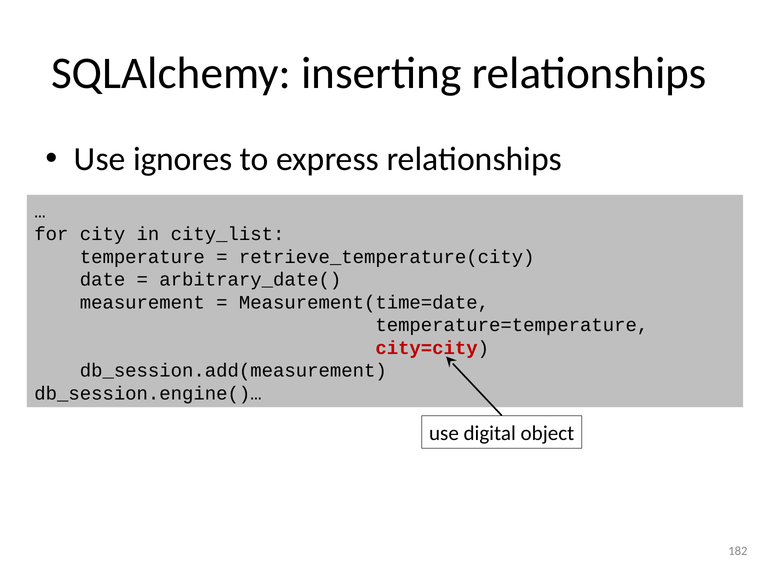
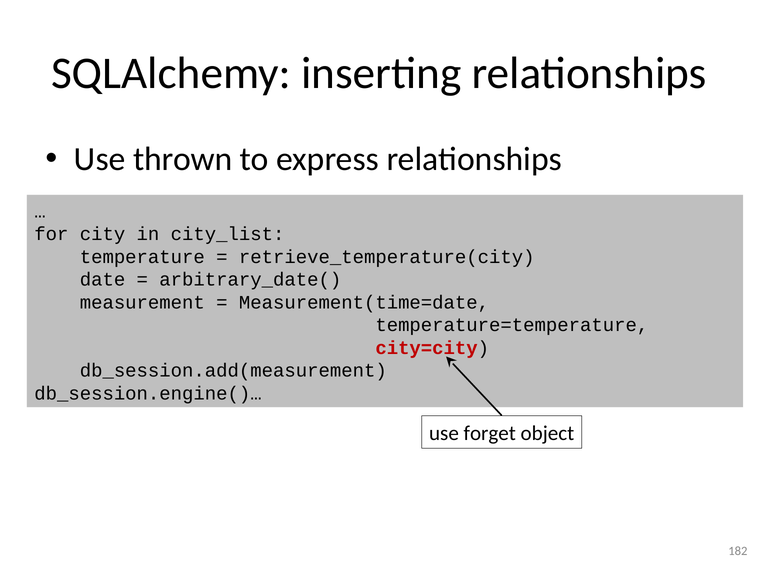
ignores: ignores -> thrown (183, 159)
digital: digital -> forget (490, 433)
